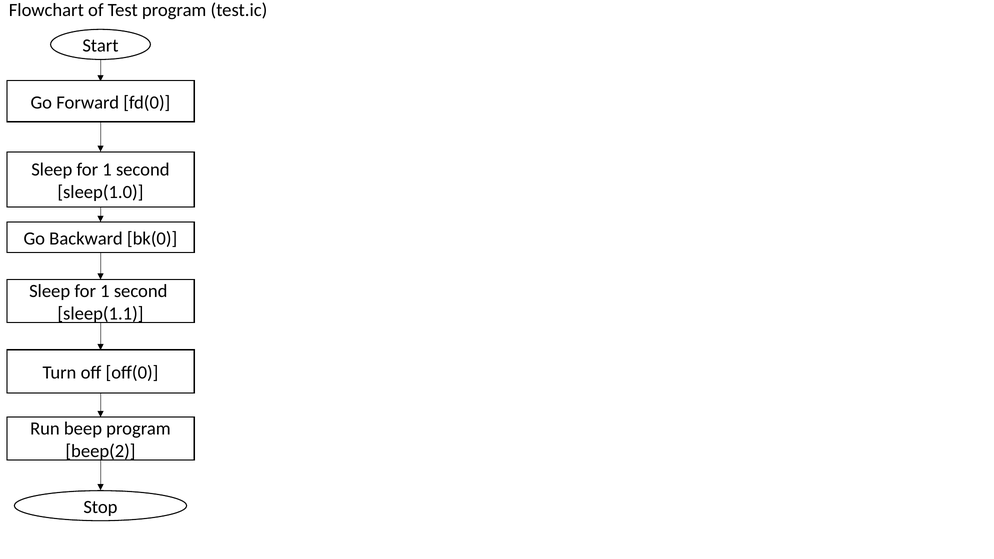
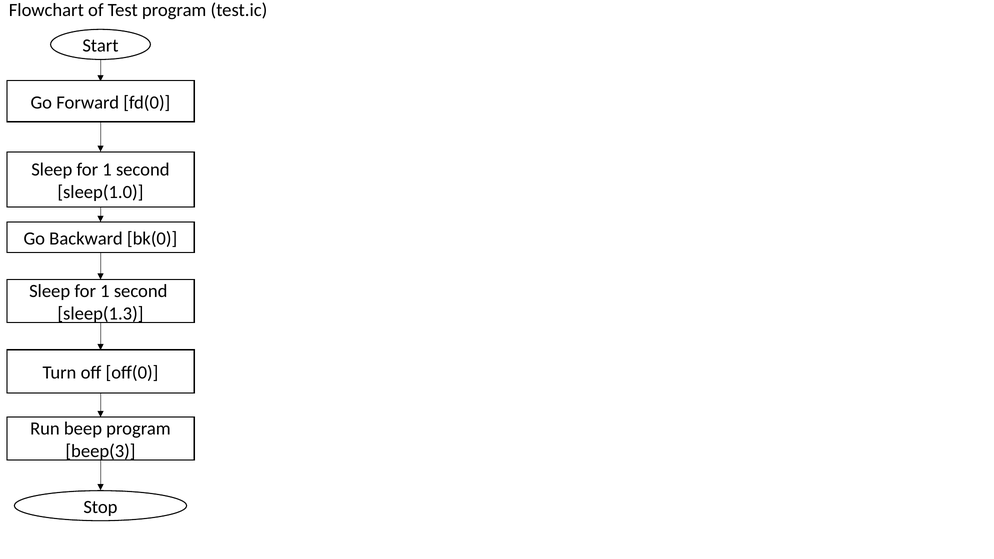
sleep(1.1: sleep(1.1 -> sleep(1.3 (100, 314)
beep(2: beep(2 -> beep(3 (100, 451)
